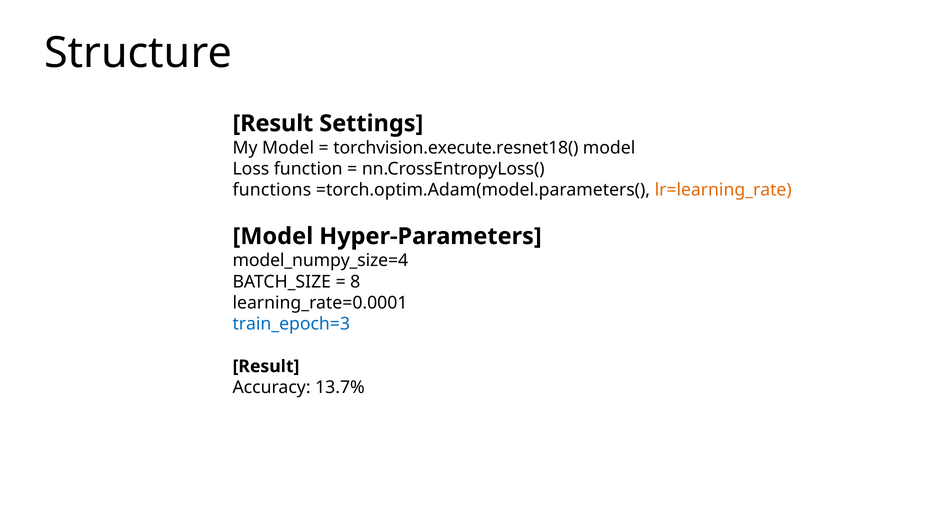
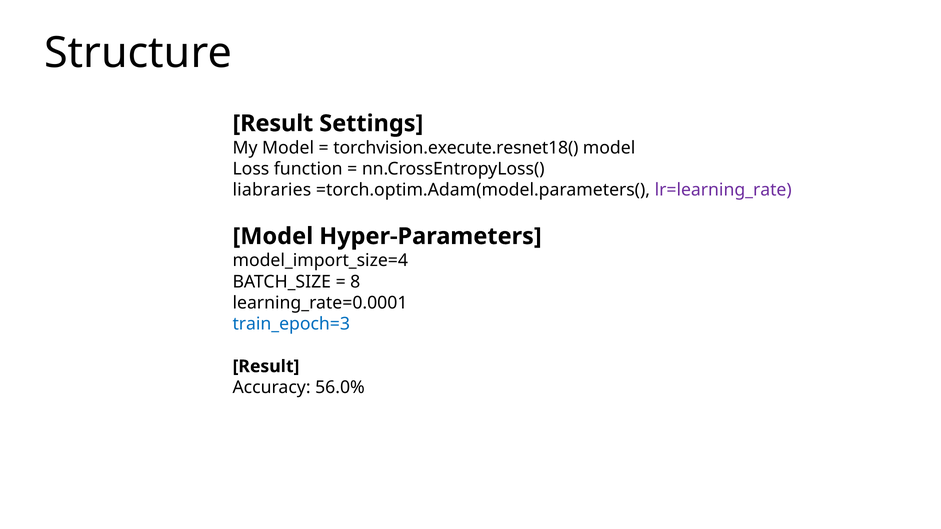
functions: functions -> liabraries (272, 190)
lr=learning_rate colour: orange -> purple (723, 190)
model_numpy_size=4: model_numpy_size=4 -> model_import_size=4 (320, 261)
13.7%: 13.7% -> 56.0% (340, 388)
